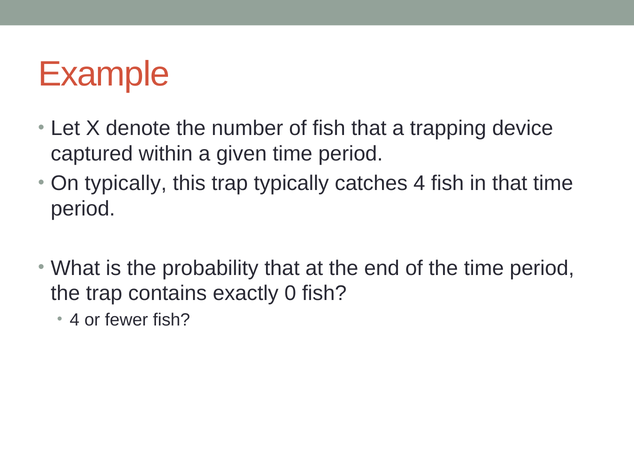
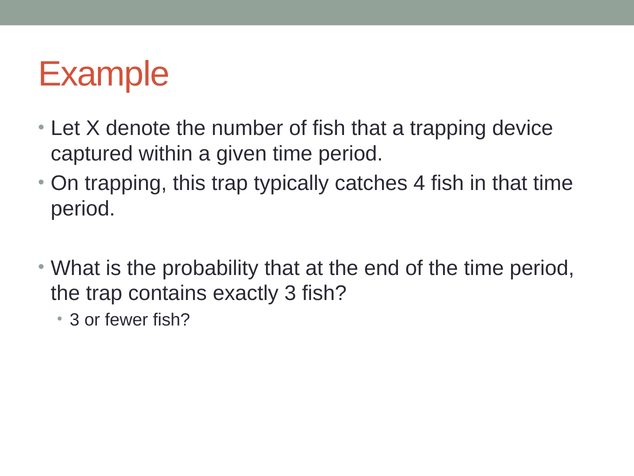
On typically: typically -> trapping (126, 183)
exactly 0: 0 -> 3 (290, 293)
4: 4 -> 3 (75, 320)
